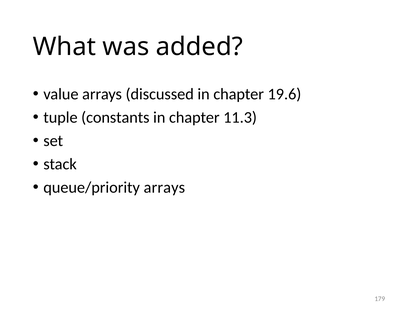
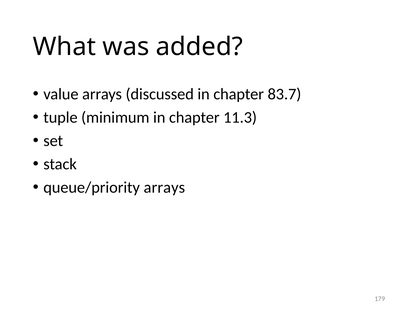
19.6: 19.6 -> 83.7 (284, 94)
constants: constants -> minimum (115, 118)
